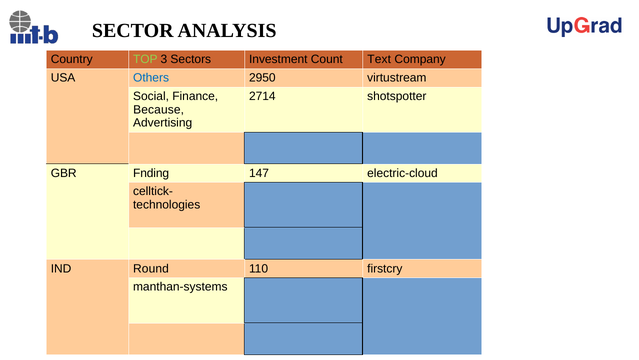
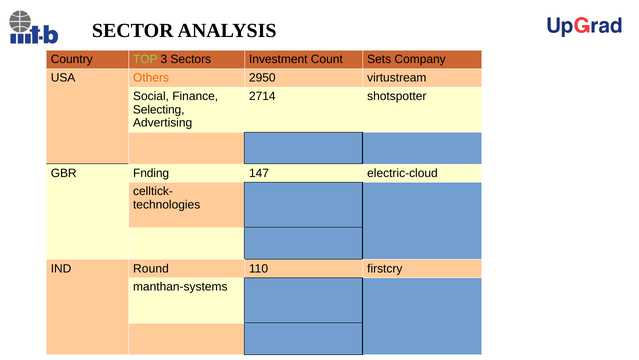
Text: Text -> Sets (379, 59)
Others colour: blue -> orange (151, 78)
Because: Because -> Selecting (159, 109)
